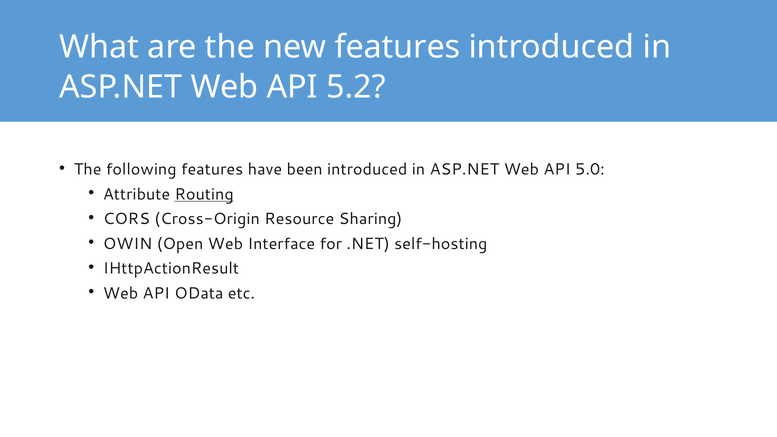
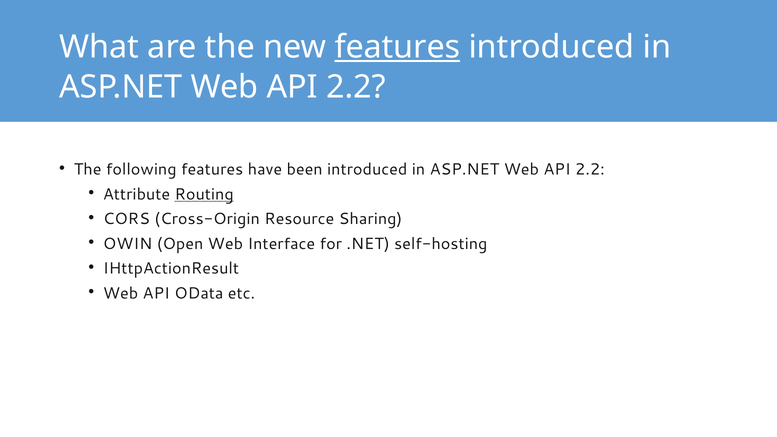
features underline: none -> present (397, 47)
5.2: 5.2 -> 2.2 (356, 87)
5.0: 5.0 -> 2.2 (590, 170)
